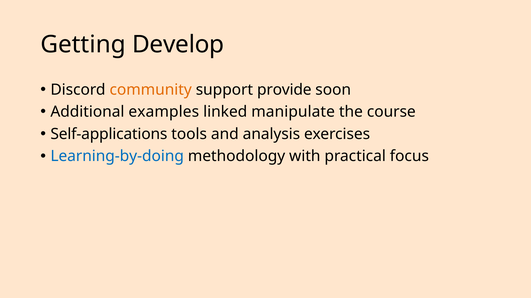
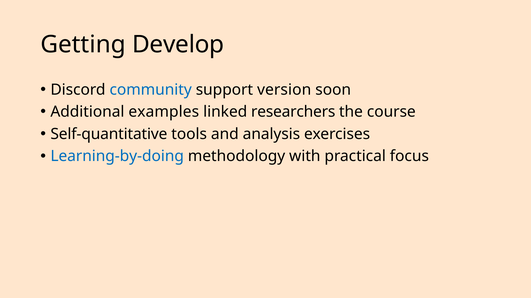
community colour: orange -> blue (151, 90)
provide: provide -> version (284, 90)
manipulate: manipulate -> researchers (293, 112)
Self-applications: Self-applications -> Self-quantitative (109, 134)
